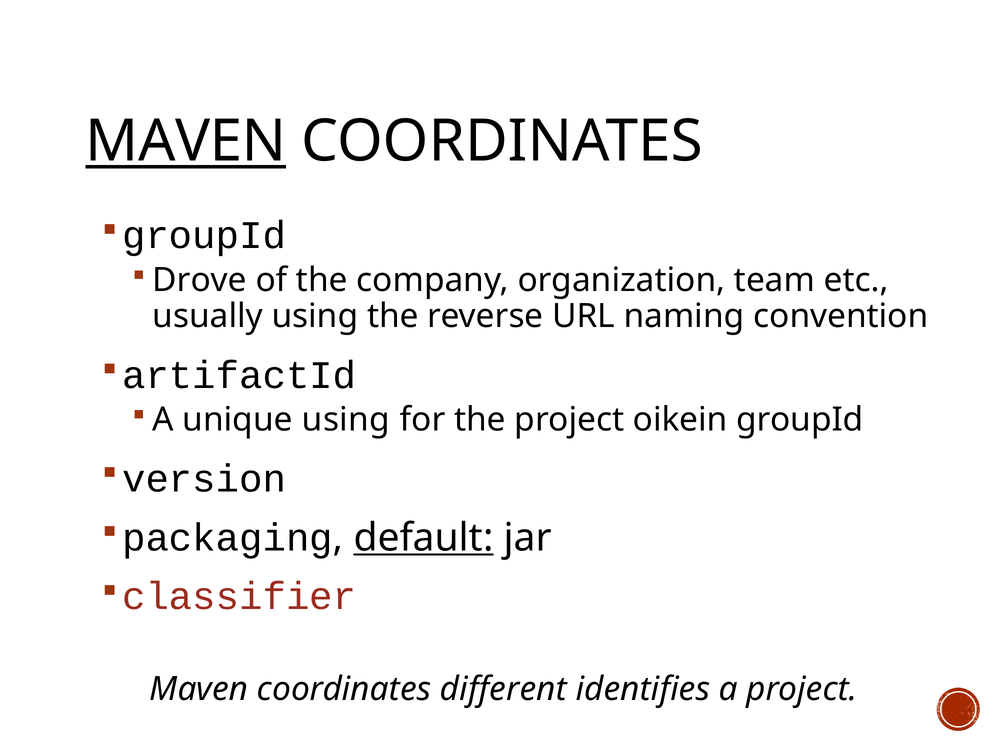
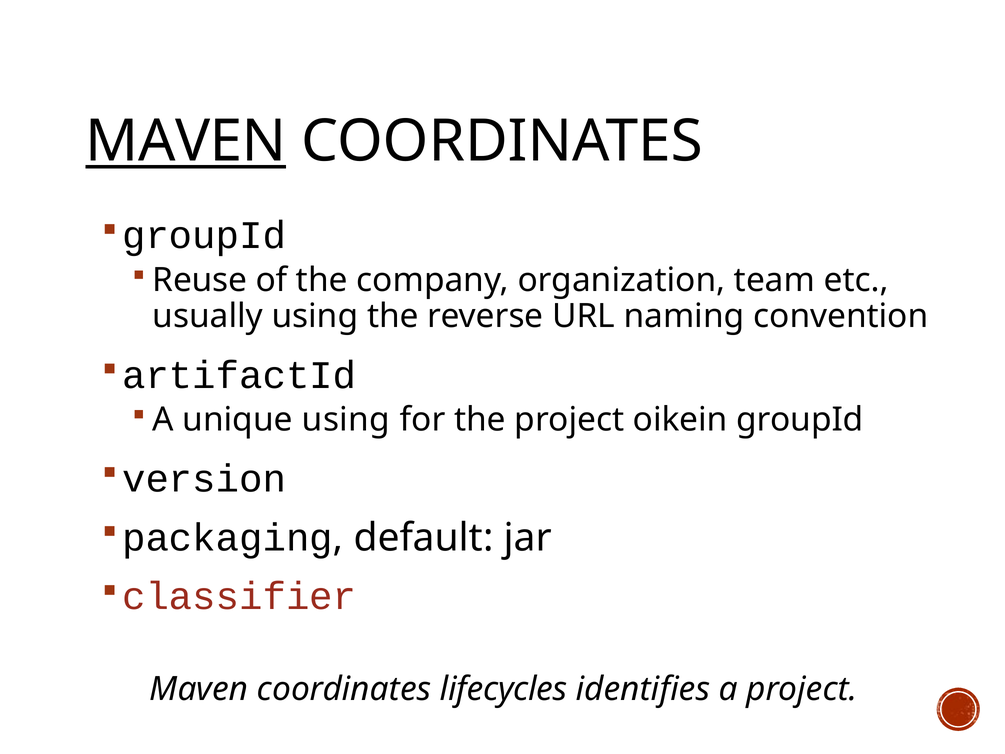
Drove: Drove -> Reuse (200, 280)
default underline: present -> none (424, 537)
different: different -> lifecycles (504, 689)
